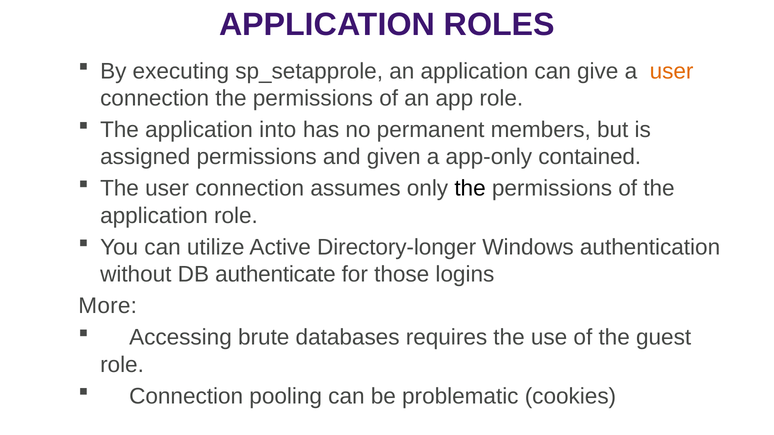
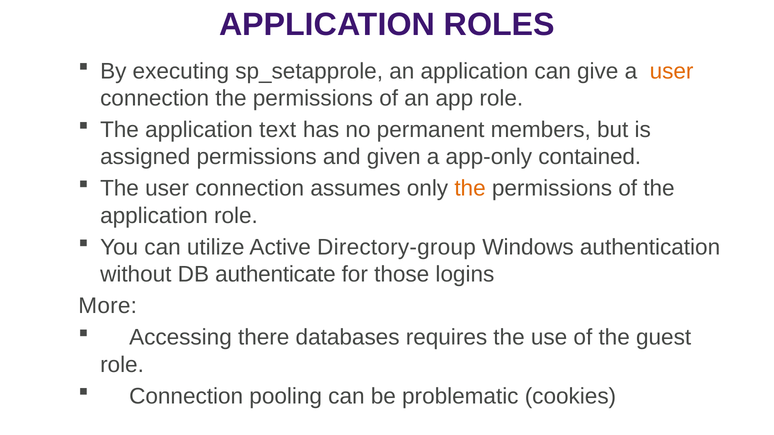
into: into -> text (278, 130)
the colour: black -> orange (470, 189)
Directory-longer: Directory-longer -> Directory-group (396, 247)
brute: brute -> there (264, 338)
